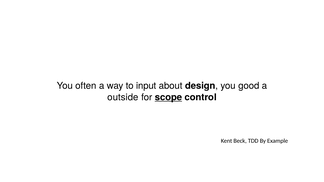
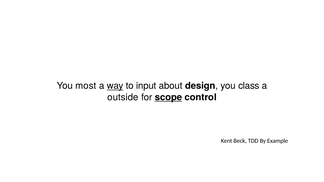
often: often -> most (86, 86)
way underline: none -> present (115, 86)
good: good -> class (249, 86)
